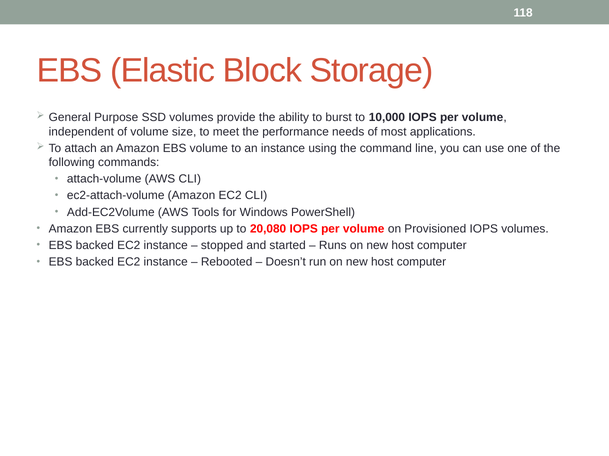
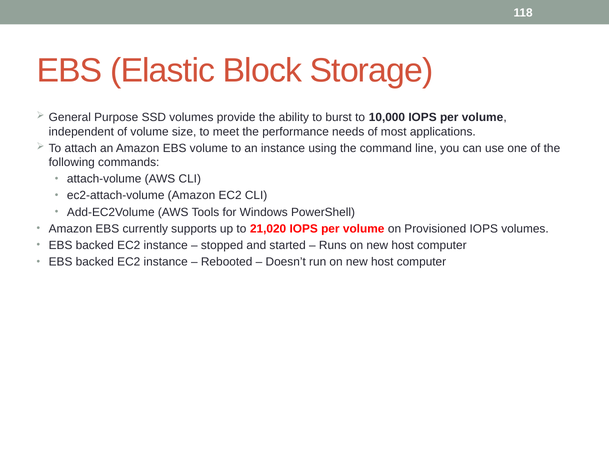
20,080: 20,080 -> 21,020 (268, 229)
